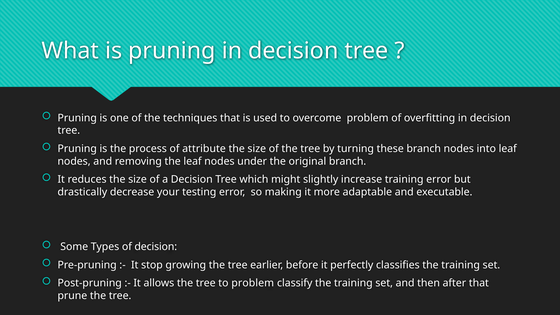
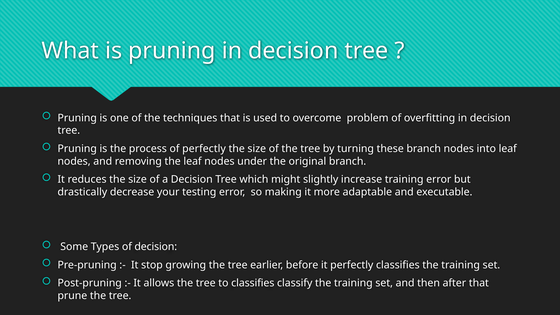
of attribute: attribute -> perfectly (204, 149)
to problem: problem -> classifies (253, 283)
